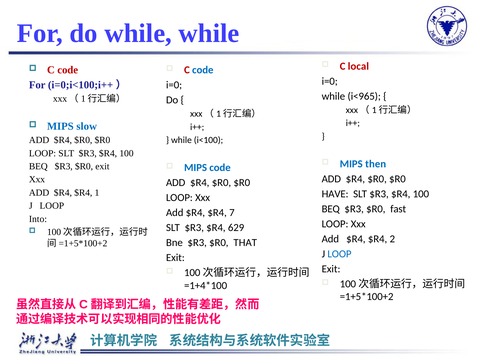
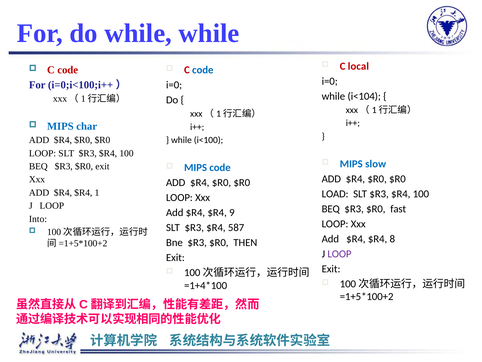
i<965: i<965 -> i<104 (364, 96)
slow: slow -> char (87, 126)
then: then -> slow (376, 164)
HAVE: HAVE -> LOAD (335, 194)
7: 7 -> 9 (232, 212)
629: 629 -> 587 (236, 227)
2: 2 -> 8 (392, 239)
THAT: THAT -> THEN (245, 242)
LOOP colour: blue -> purple (339, 254)
